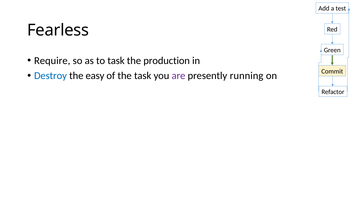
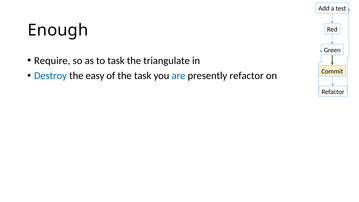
Fearless: Fearless -> Enough (58, 30)
production: production -> triangulate (167, 61)
are colour: purple -> blue (178, 76)
presently running: running -> refactor (247, 76)
